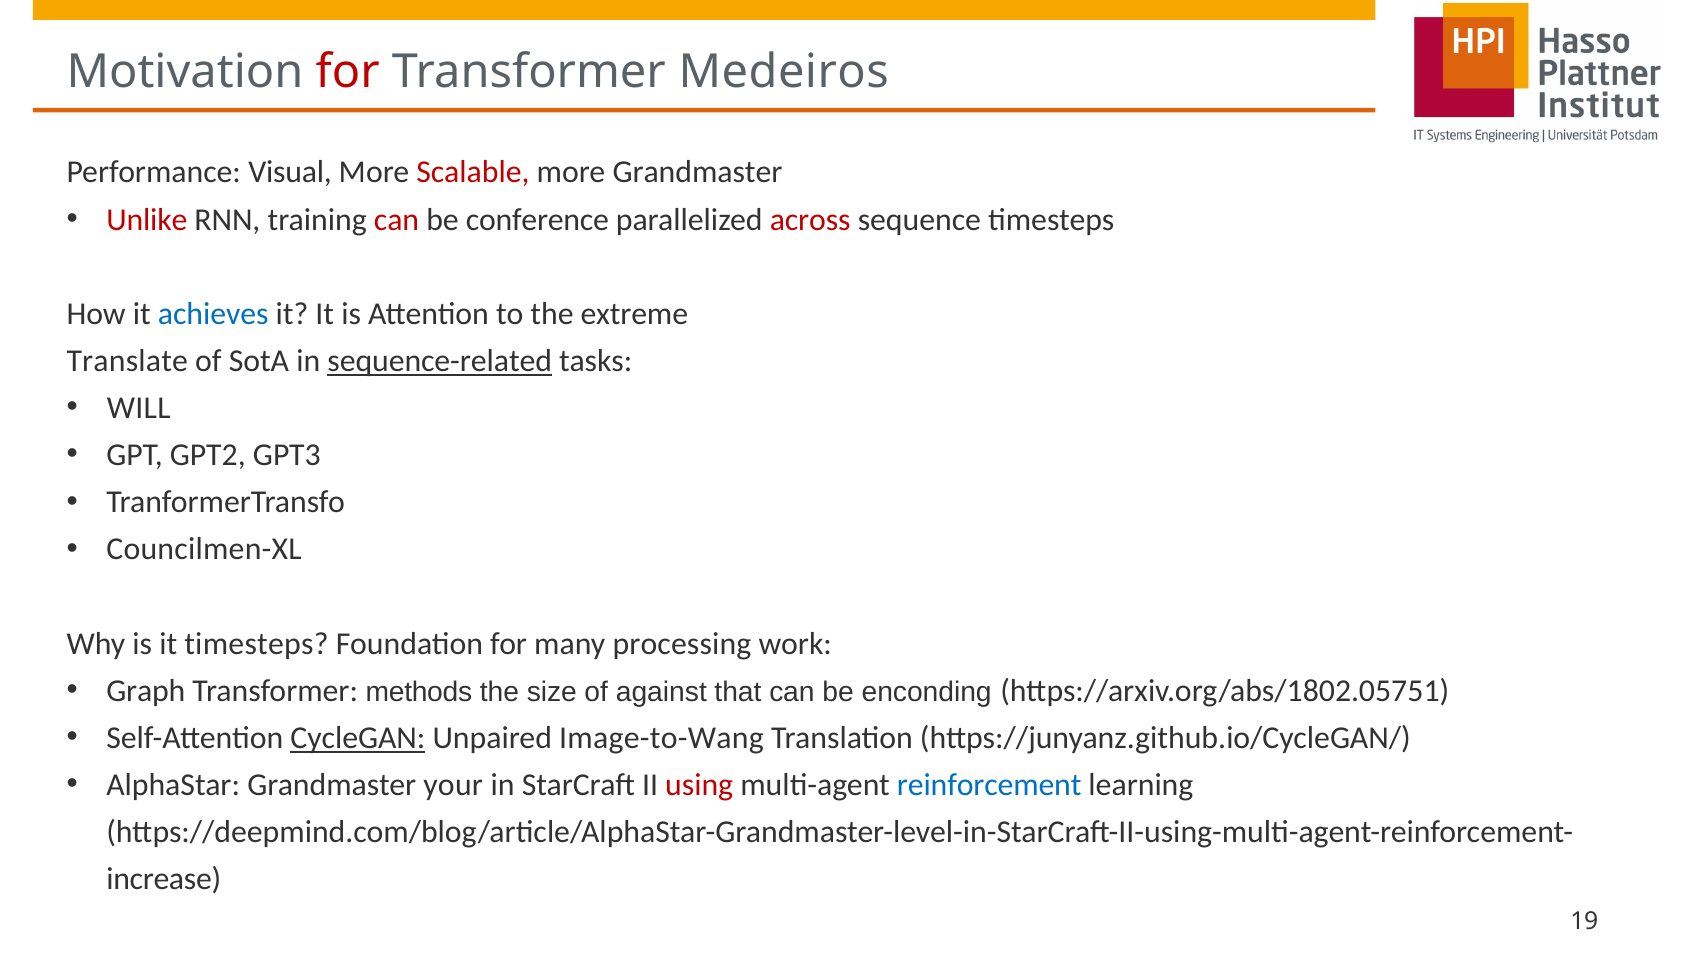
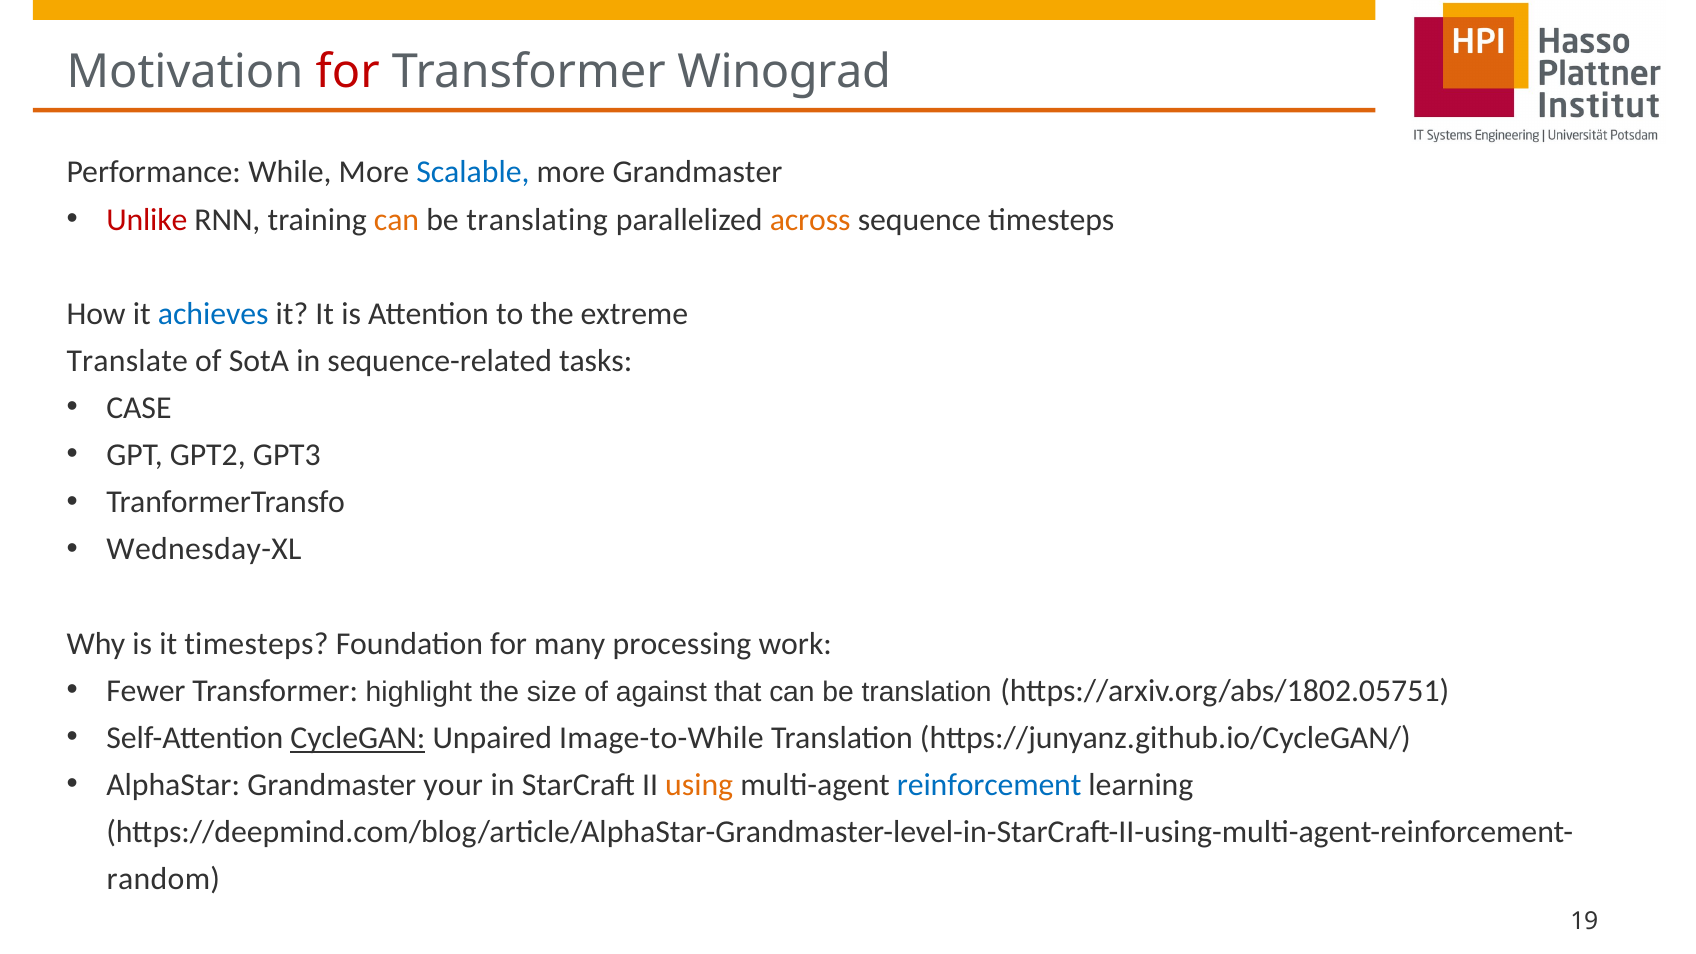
Medeiros: Medeiros -> Winograd (784, 72)
Visual: Visual -> While (290, 172)
Scalable colour: red -> blue (473, 172)
can colour: red -> orange (397, 220)
conference: conference -> translating (537, 220)
across colour: red -> orange (810, 220)
sequence-related underline: present -> none (440, 361)
WILL: WILL -> CASE (139, 408)
Councilmen-XL: Councilmen-XL -> Wednesday-XL (204, 549)
Graph: Graph -> Fewer (146, 691)
methods: methods -> highlight (419, 692)
be enconding: enconding -> translation (927, 692)
Image-to-Wang: Image-to-Wang -> Image-to-While (662, 738)
using colour: red -> orange (699, 785)
increase: increase -> random (163, 879)
